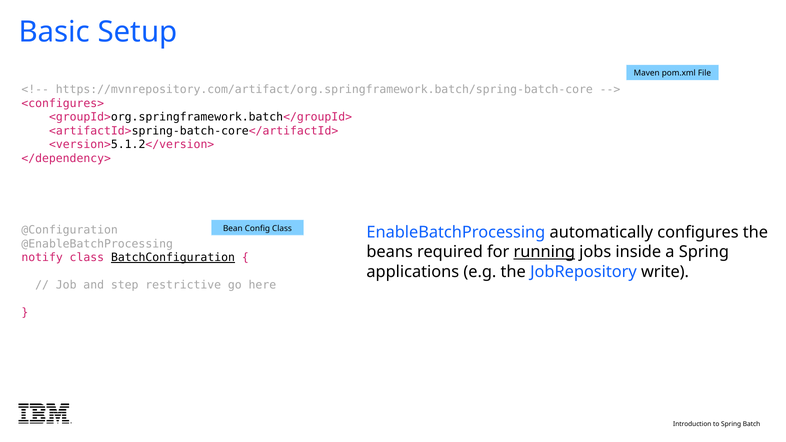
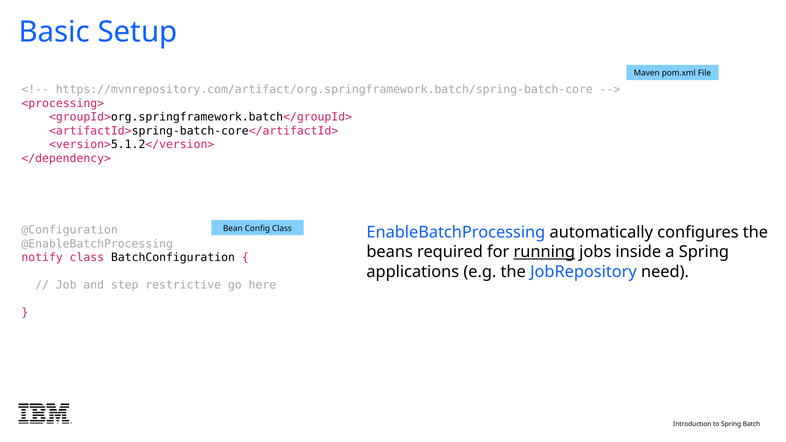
<configures>: <configures> -> <processing> (63, 103)
BatchConfiguration underline: present -> none (173, 258)
write: write -> need (665, 272)
